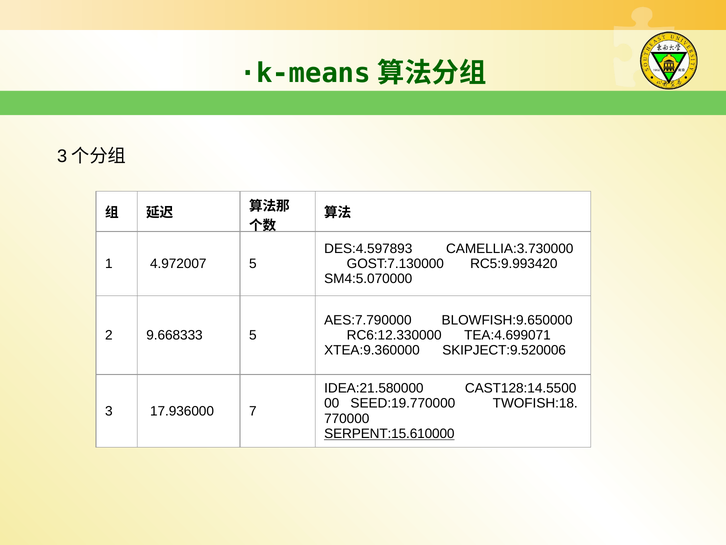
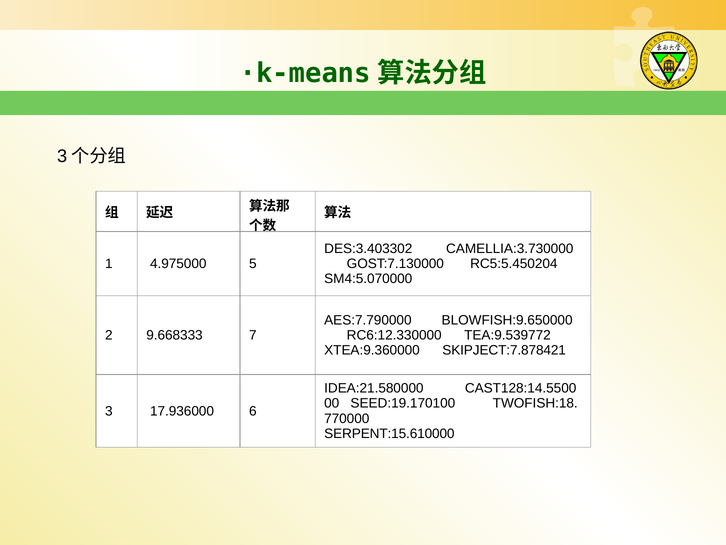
DES:4.597893: DES:4.597893 -> DES:3.403302 (368, 248)
4.972007: 4.972007 -> 4.975000 (178, 264)
RC5:9.993420: RC5:9.993420 -> RC5:5.450204 (514, 264)
9.668333 5: 5 -> 7 (253, 335)
TEA:4.699071: TEA:4.699071 -> TEA:9.539772 (507, 335)
SKIPJECT:9.520006: SKIPJECT:9.520006 -> SKIPJECT:7.878421 (504, 350)
SEED:19.770000: SEED:19.770000 -> SEED:19.170100 (403, 403)
7: 7 -> 6 (253, 411)
SERPENT:15.610000 underline: present -> none (389, 433)
